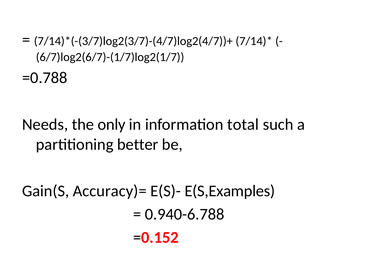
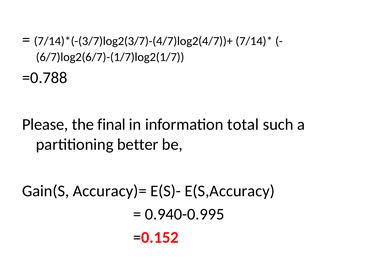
Needs: Needs -> Please (45, 124)
only: only -> final (112, 124)
E(S,Examples: E(S,Examples -> E(S,Accuracy (230, 191)
0.940-6.788: 0.940-6.788 -> 0.940-0.995 (185, 214)
